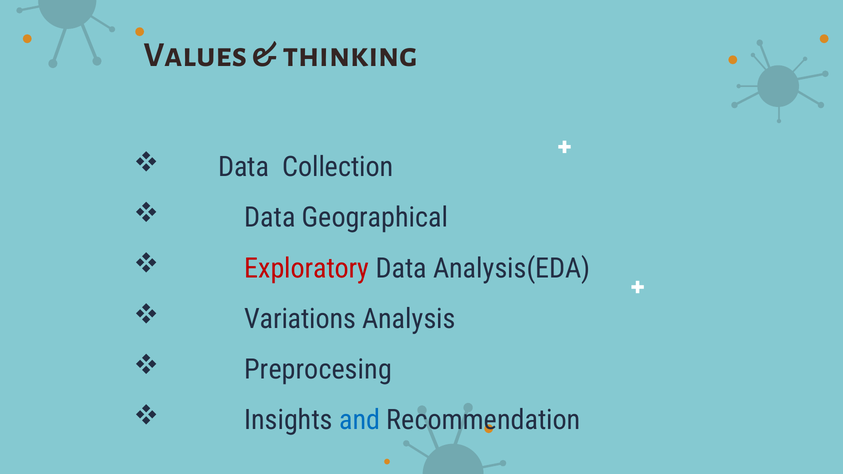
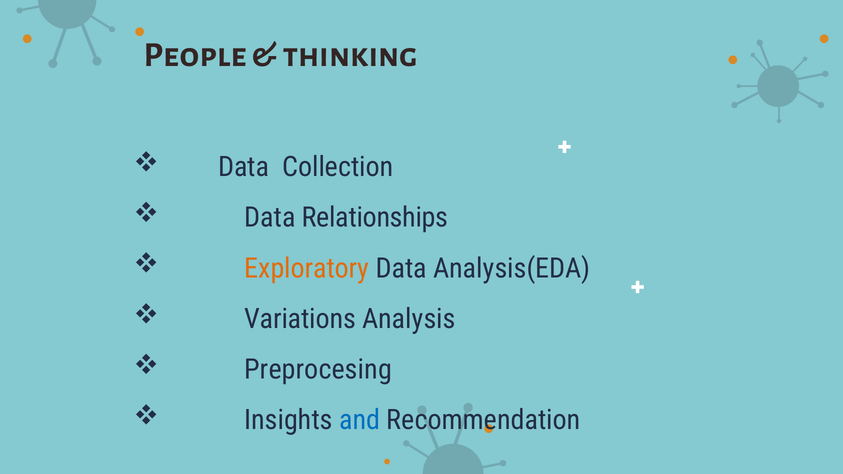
Values: Values -> People (195, 55)
Geographical: Geographical -> Relationships (375, 218)
Exploratory colour: red -> orange (307, 268)
